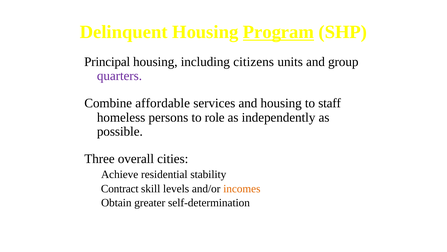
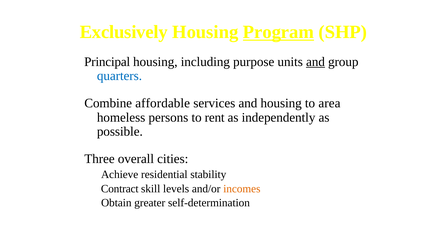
Delinquent: Delinquent -> Exclusively (124, 32)
citizens: citizens -> purpose (254, 62)
and underline: none -> present (315, 62)
quarters colour: purple -> blue (119, 76)
staff: staff -> area (329, 103)
role: role -> rent (215, 117)
